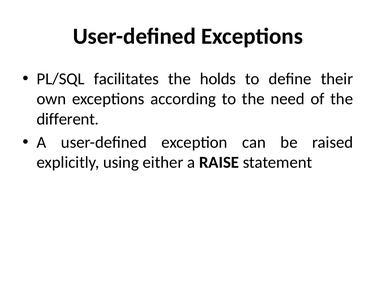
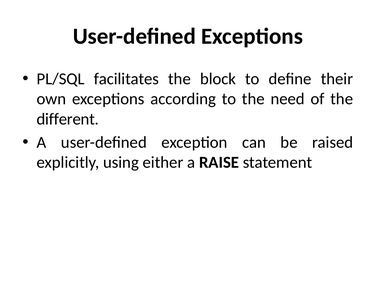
holds: holds -> block (218, 79)
